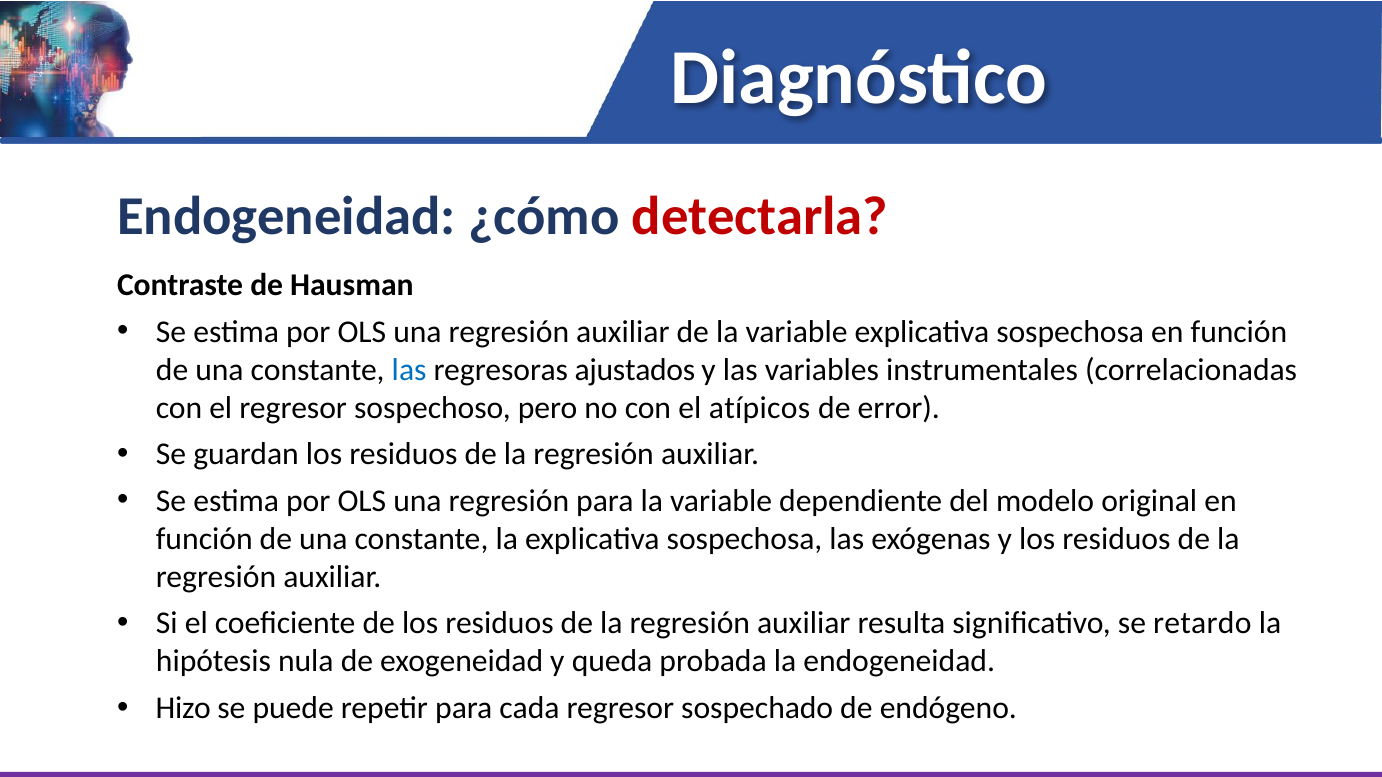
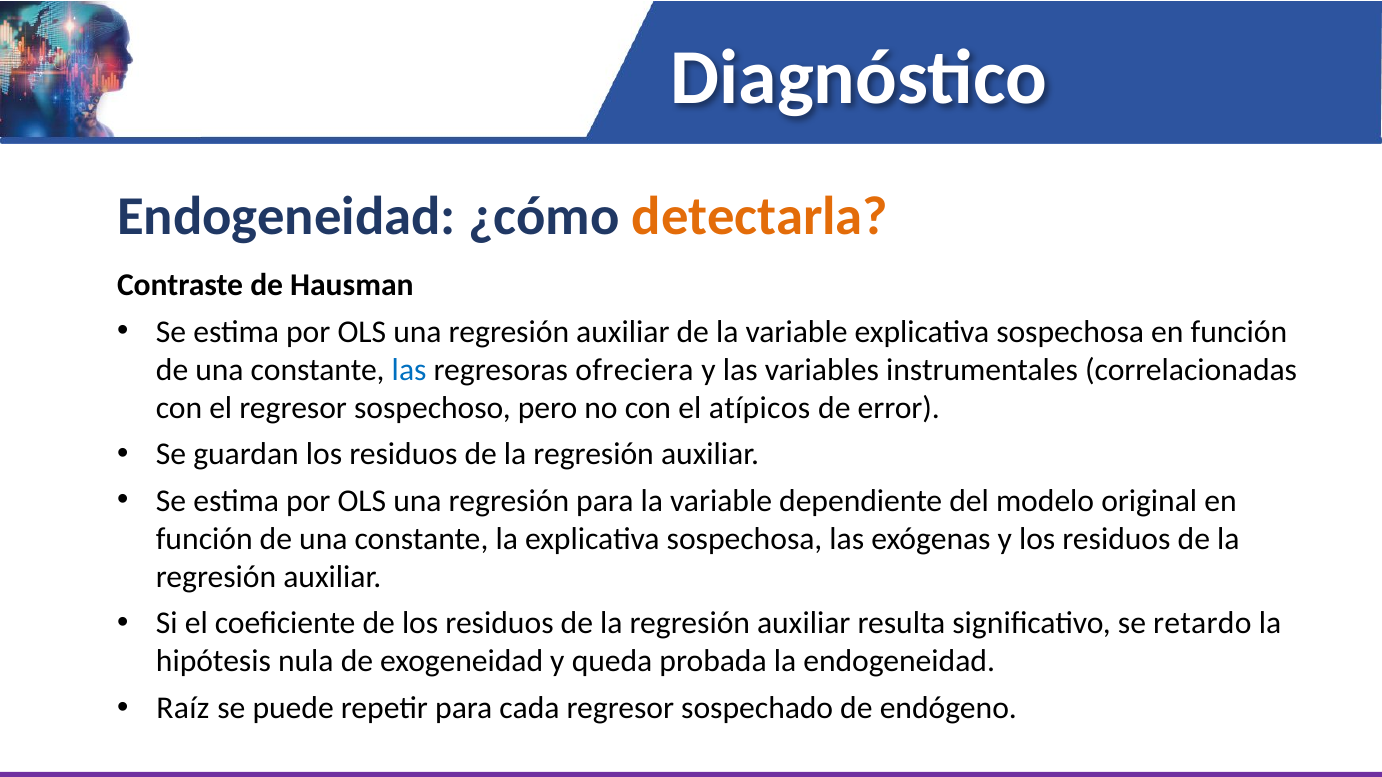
detectarla colour: red -> orange (760, 217)
ajustados: ajustados -> ofreciera (635, 370)
Hizo: Hizo -> Raíz (183, 708)
